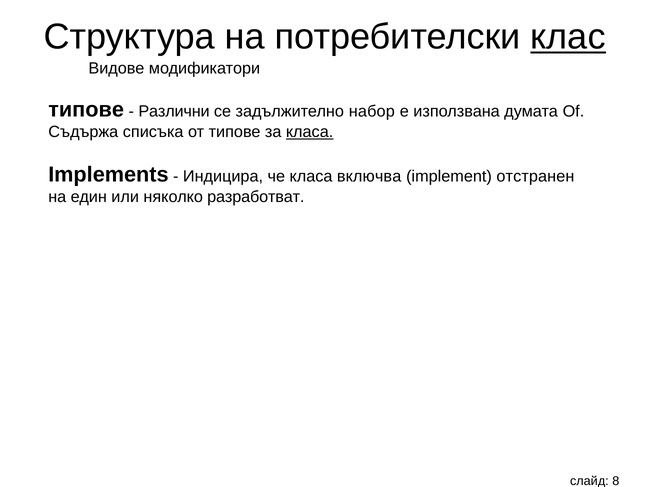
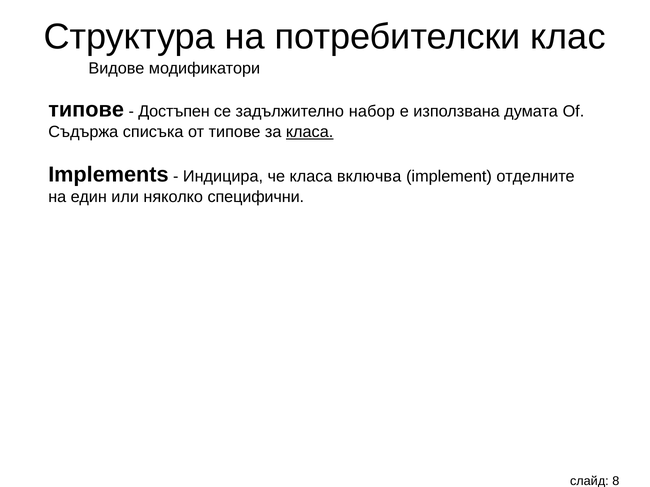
клас underline: present -> none (568, 37)
Различни: Различни -> Достъпен (174, 112)
отстранен: отстранен -> отделните (536, 177)
разработват: разработват -> специфични (256, 197)
